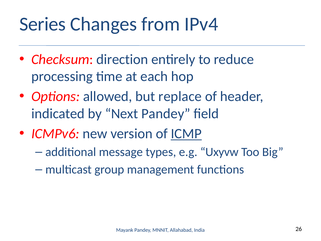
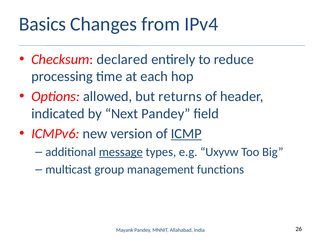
Series: Series -> Basics (43, 24)
direction: direction -> declared (122, 59)
replace: replace -> returns (180, 96)
message underline: none -> present (121, 152)
